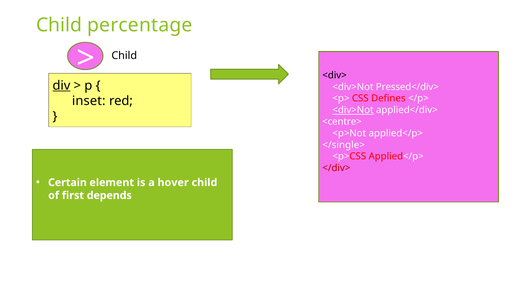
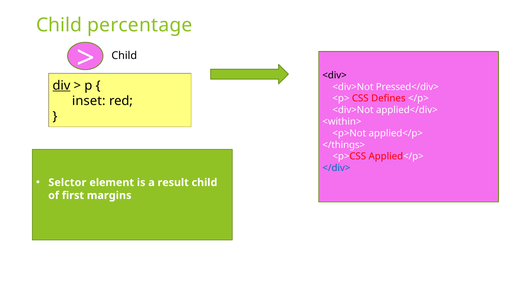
<div>Not underline: present -> none (353, 110)
<centre>: <centre> -> <within> (342, 122)
</single>: </single> -> </things> (344, 145)
</div> colour: red -> blue (336, 168)
Certain: Certain -> Selctor (67, 183)
hover: hover -> result (173, 183)
depends: depends -> margins (109, 196)
